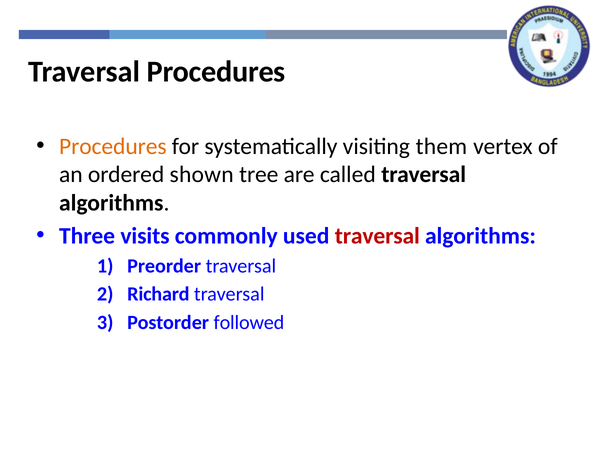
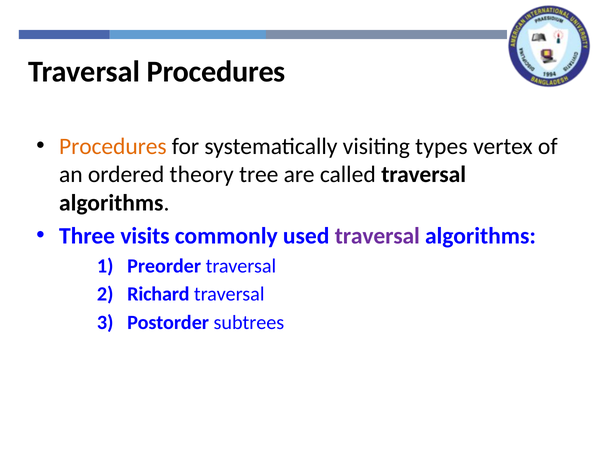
them: them -> types (441, 147)
shown: shown -> theory (202, 175)
traversal colour: red -> purple (377, 236)
followed: followed -> subtrees (249, 323)
